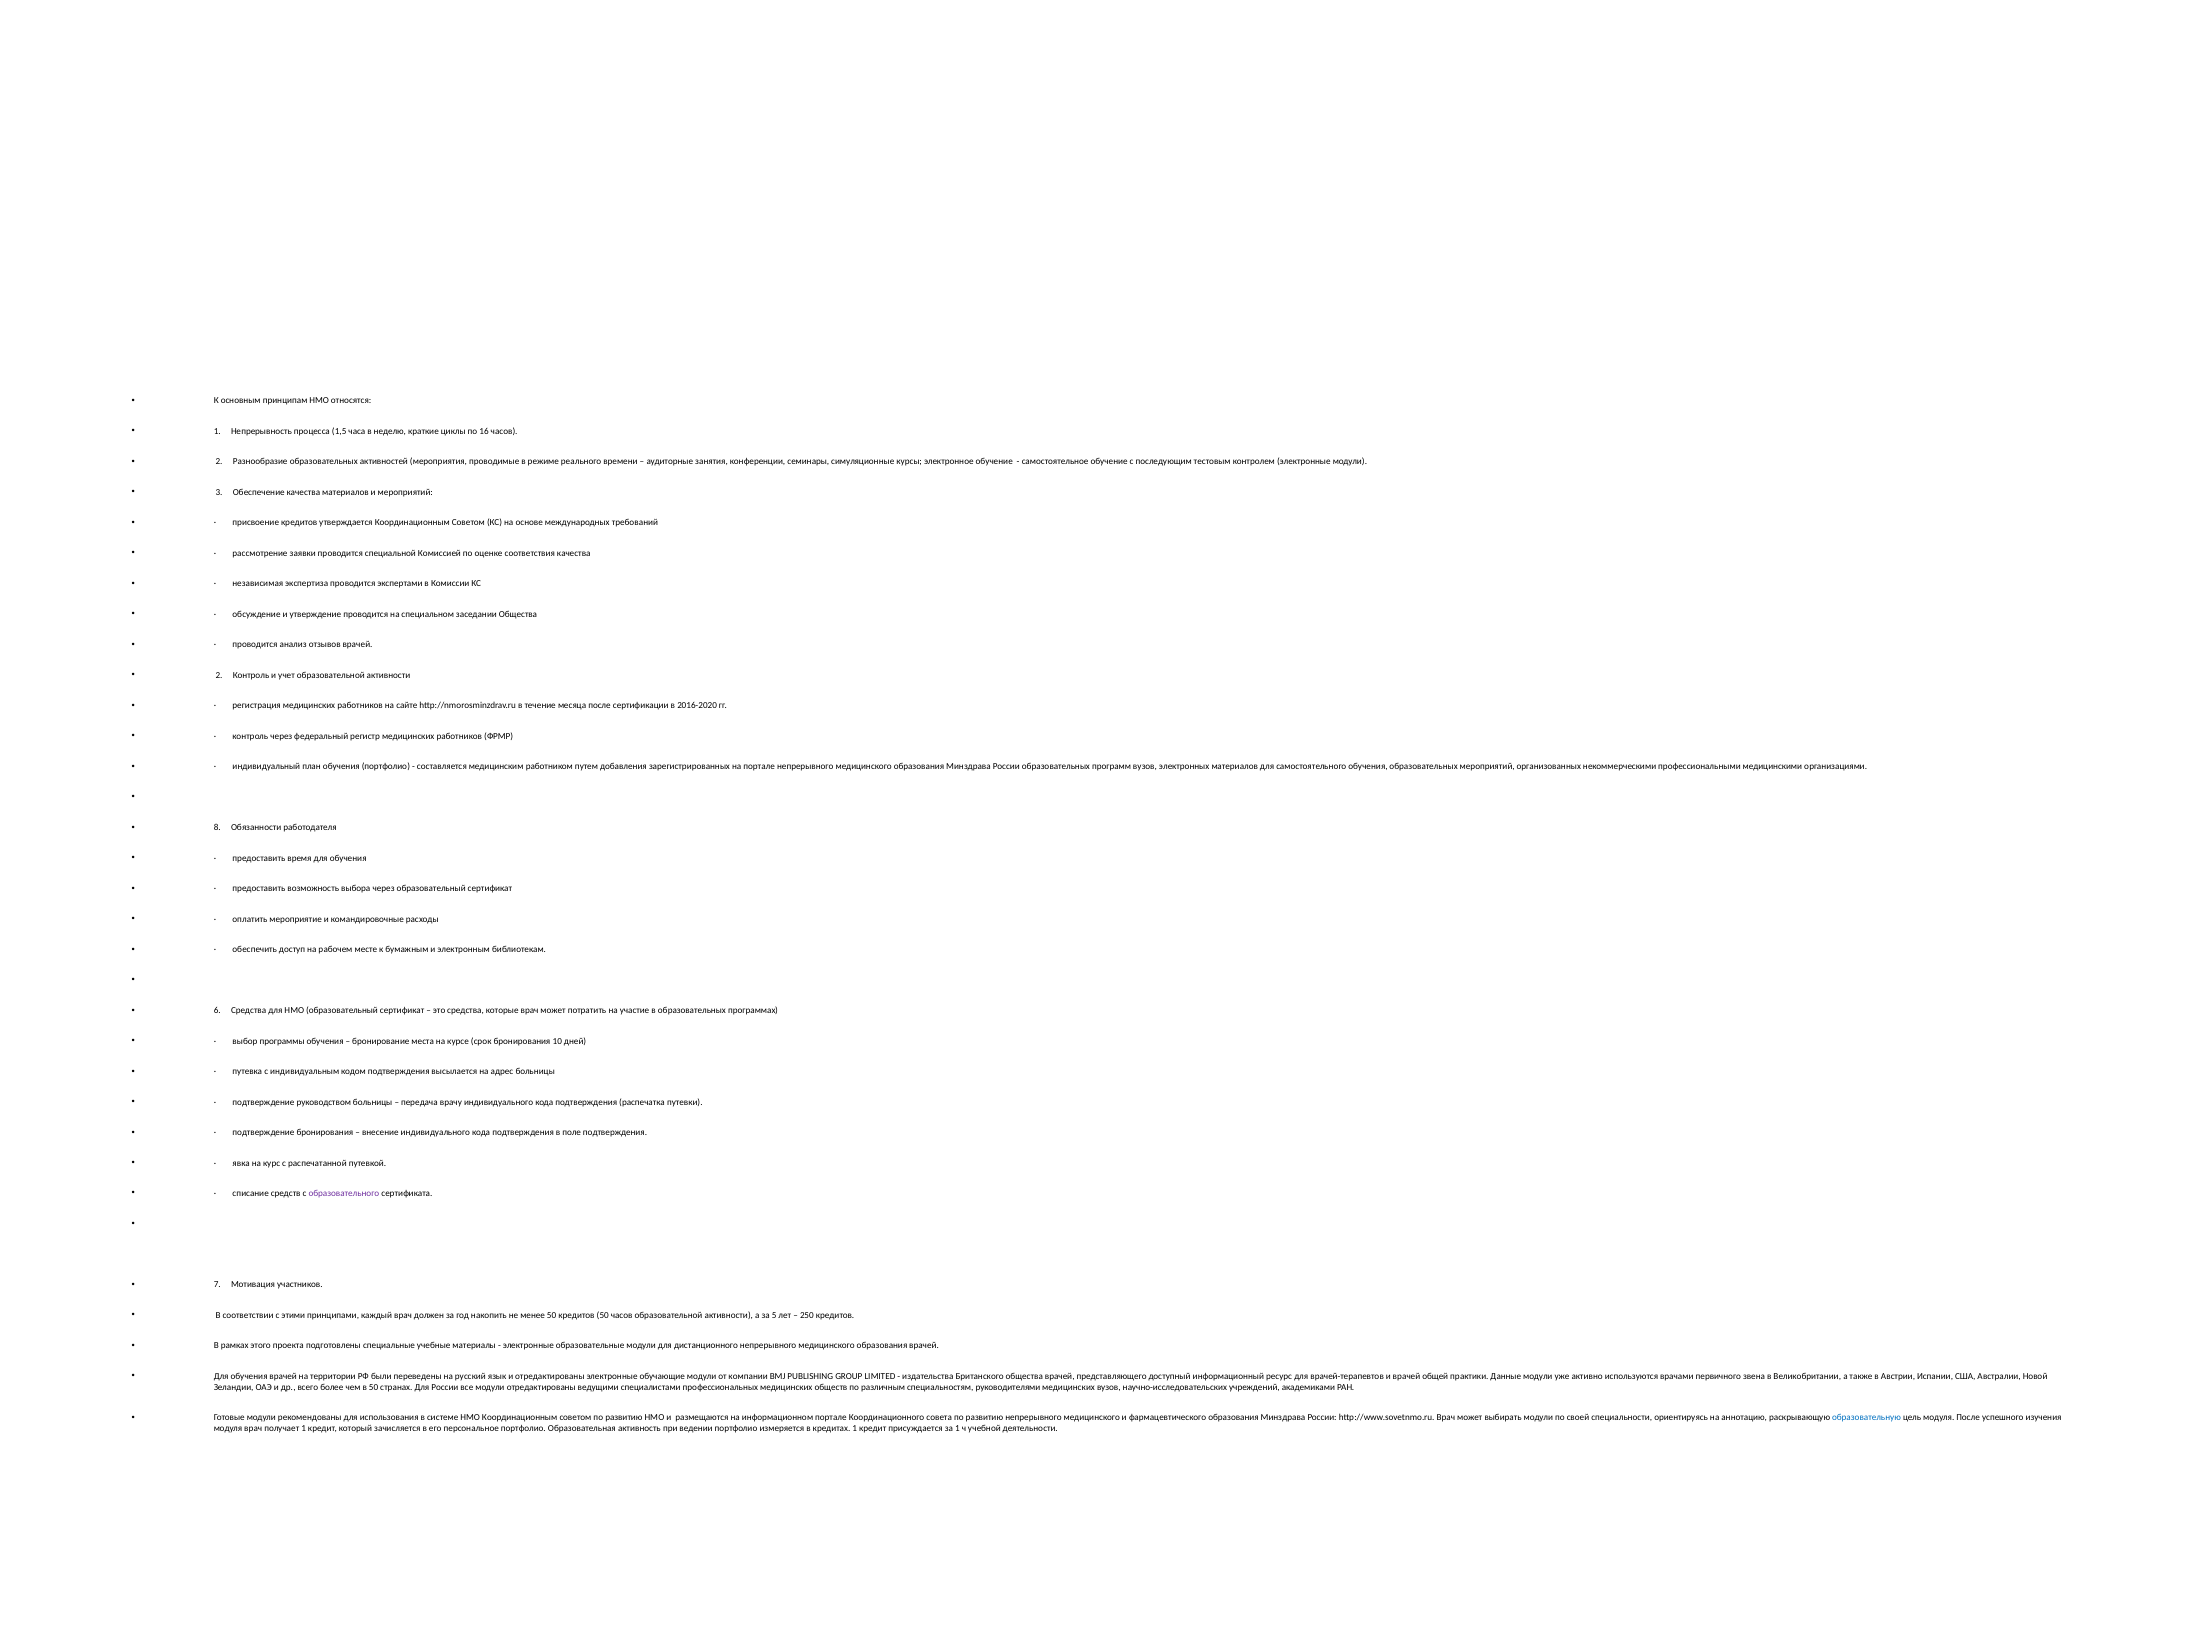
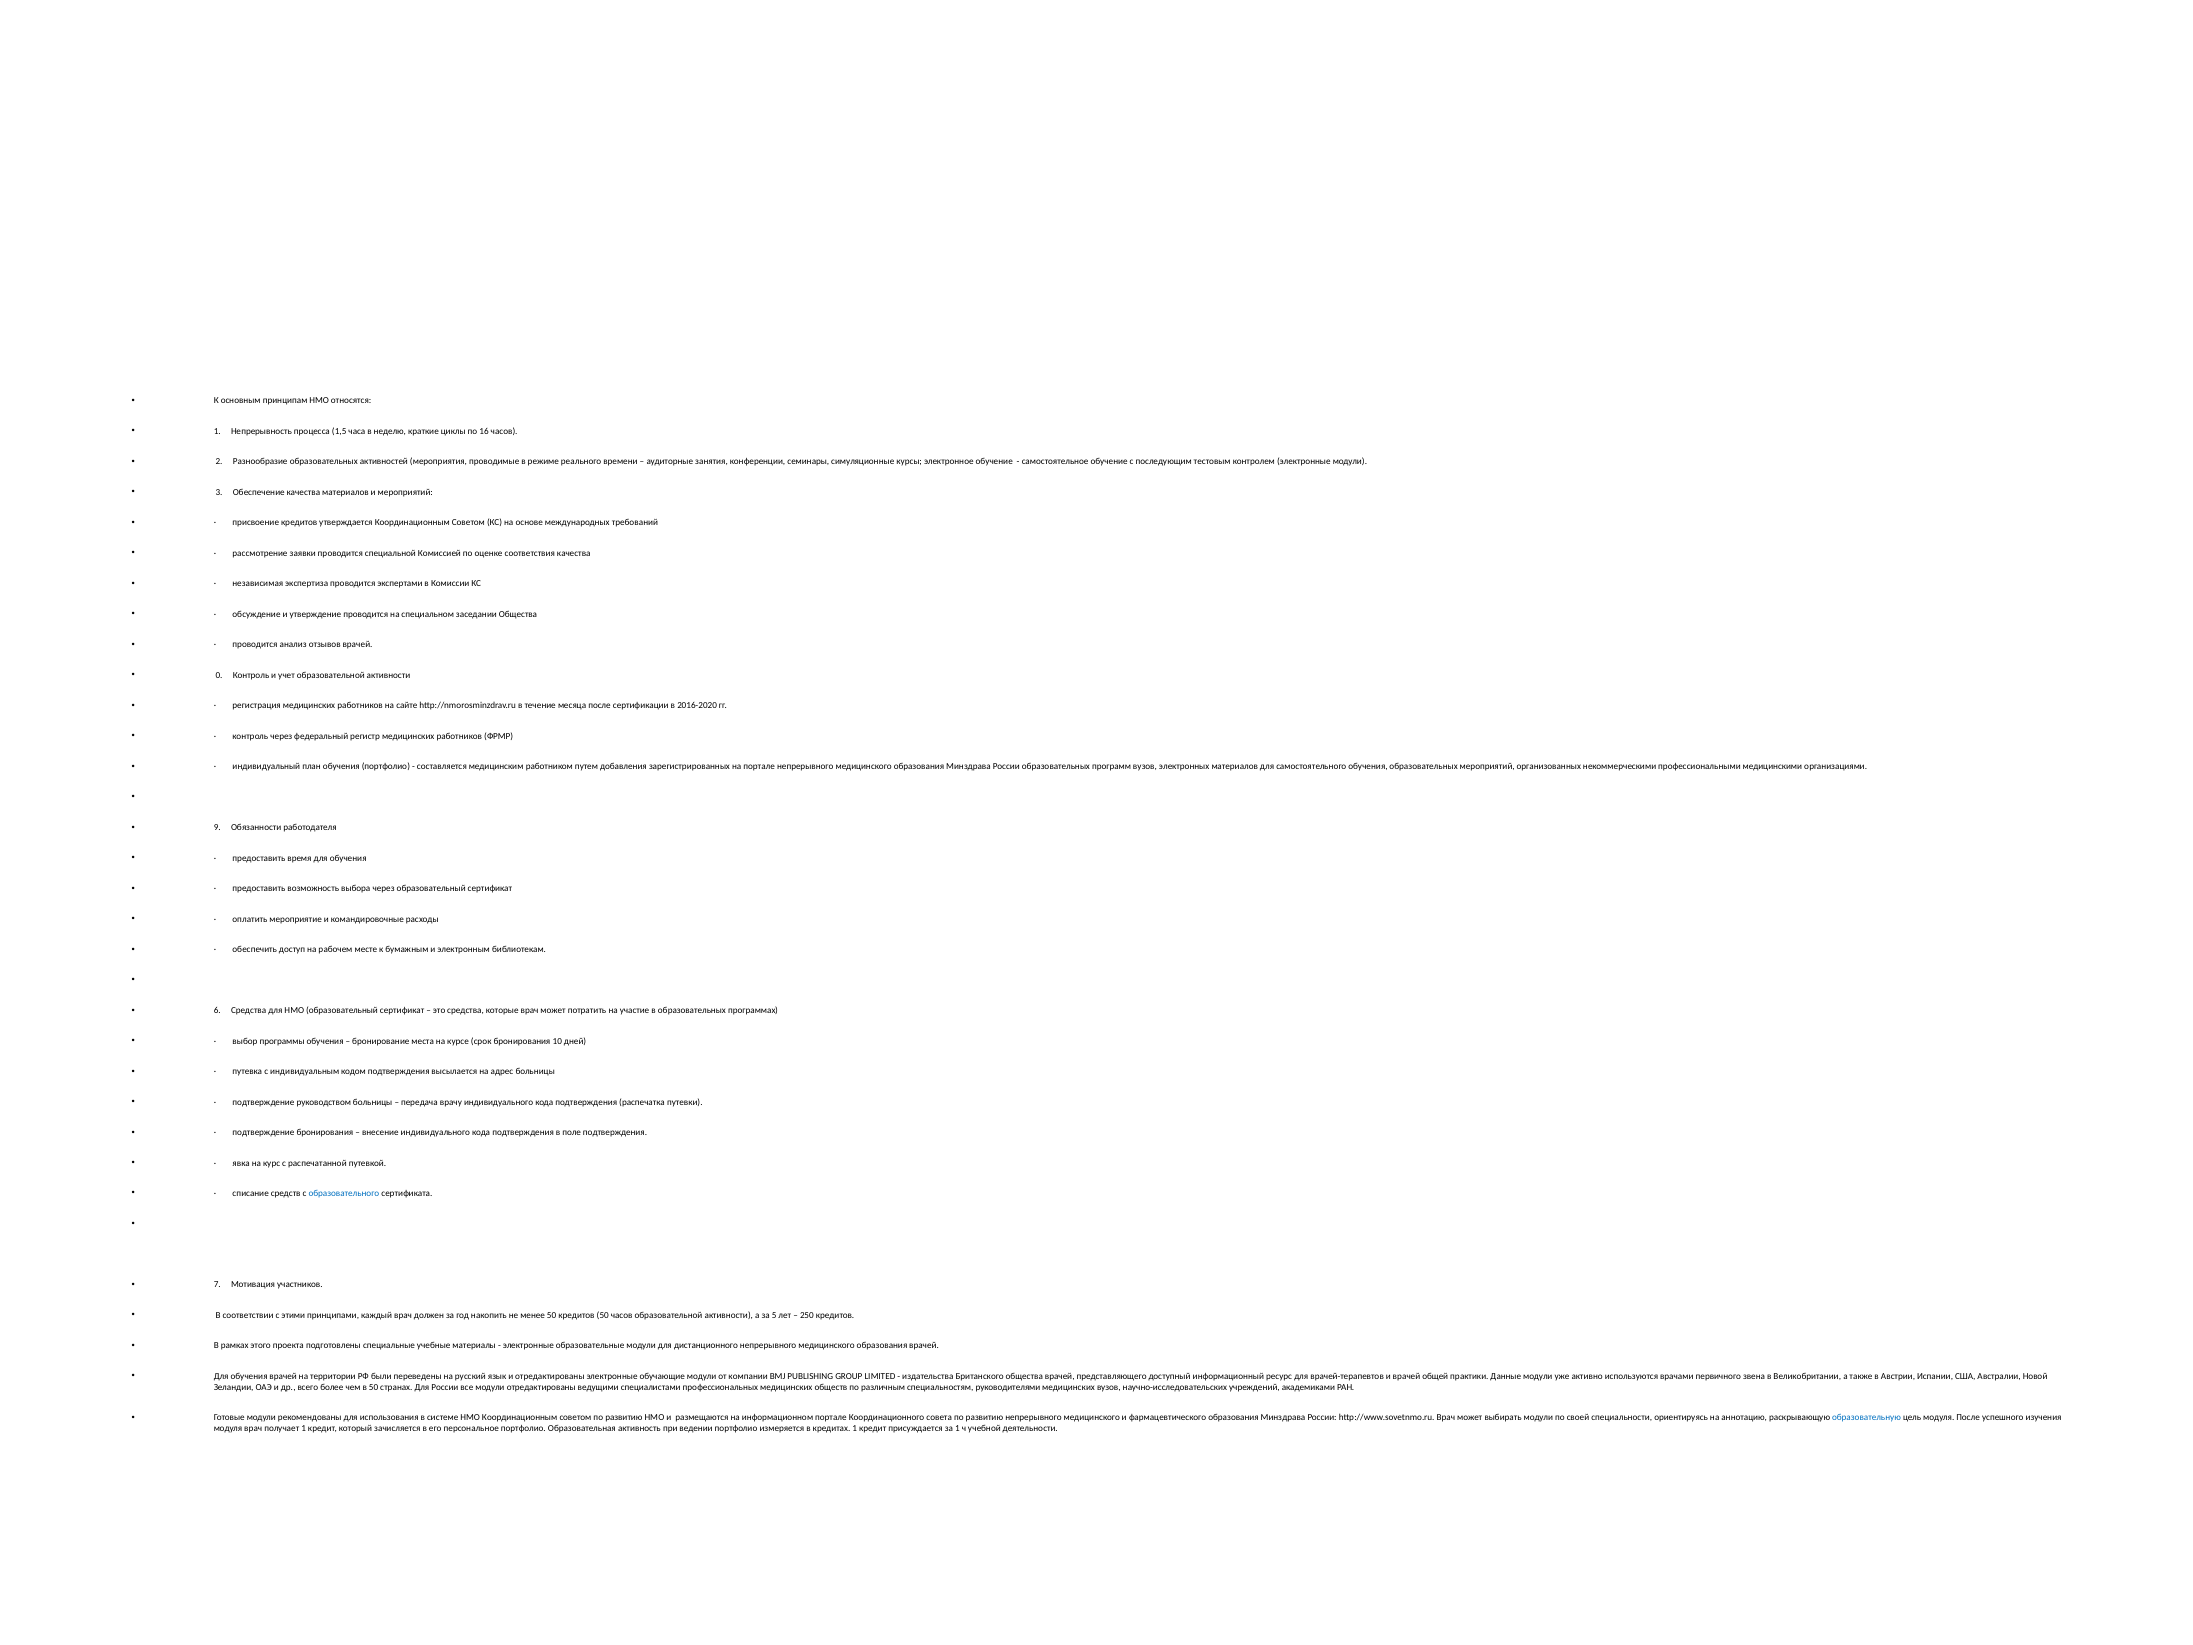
2: 2 -> 0 (219, 675)
8: 8 -> 9 (217, 828)
образовательного colour: purple -> blue (344, 1193)
